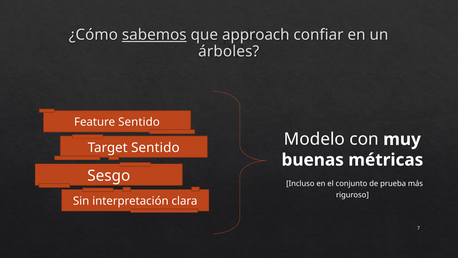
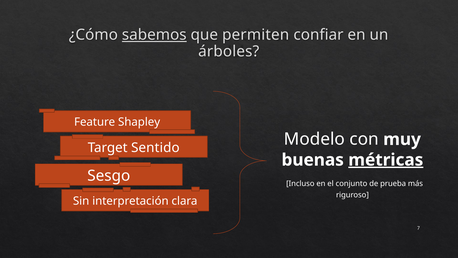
approach: approach -> permiten (256, 35)
Feature Sentido: Sentido -> Shapley (139, 122)
métricas underline: none -> present (386, 160)
